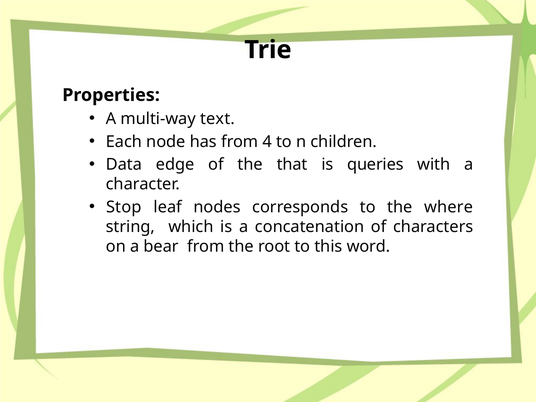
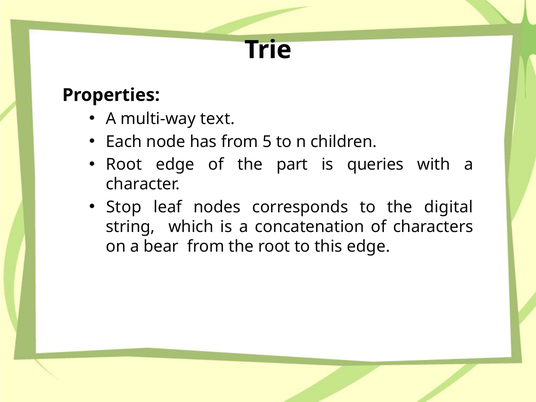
4: 4 -> 5 (267, 142)
Data: Data -> Root (124, 165)
that: that -> part (292, 165)
where: where -> digital (449, 207)
this word: word -> edge (368, 246)
